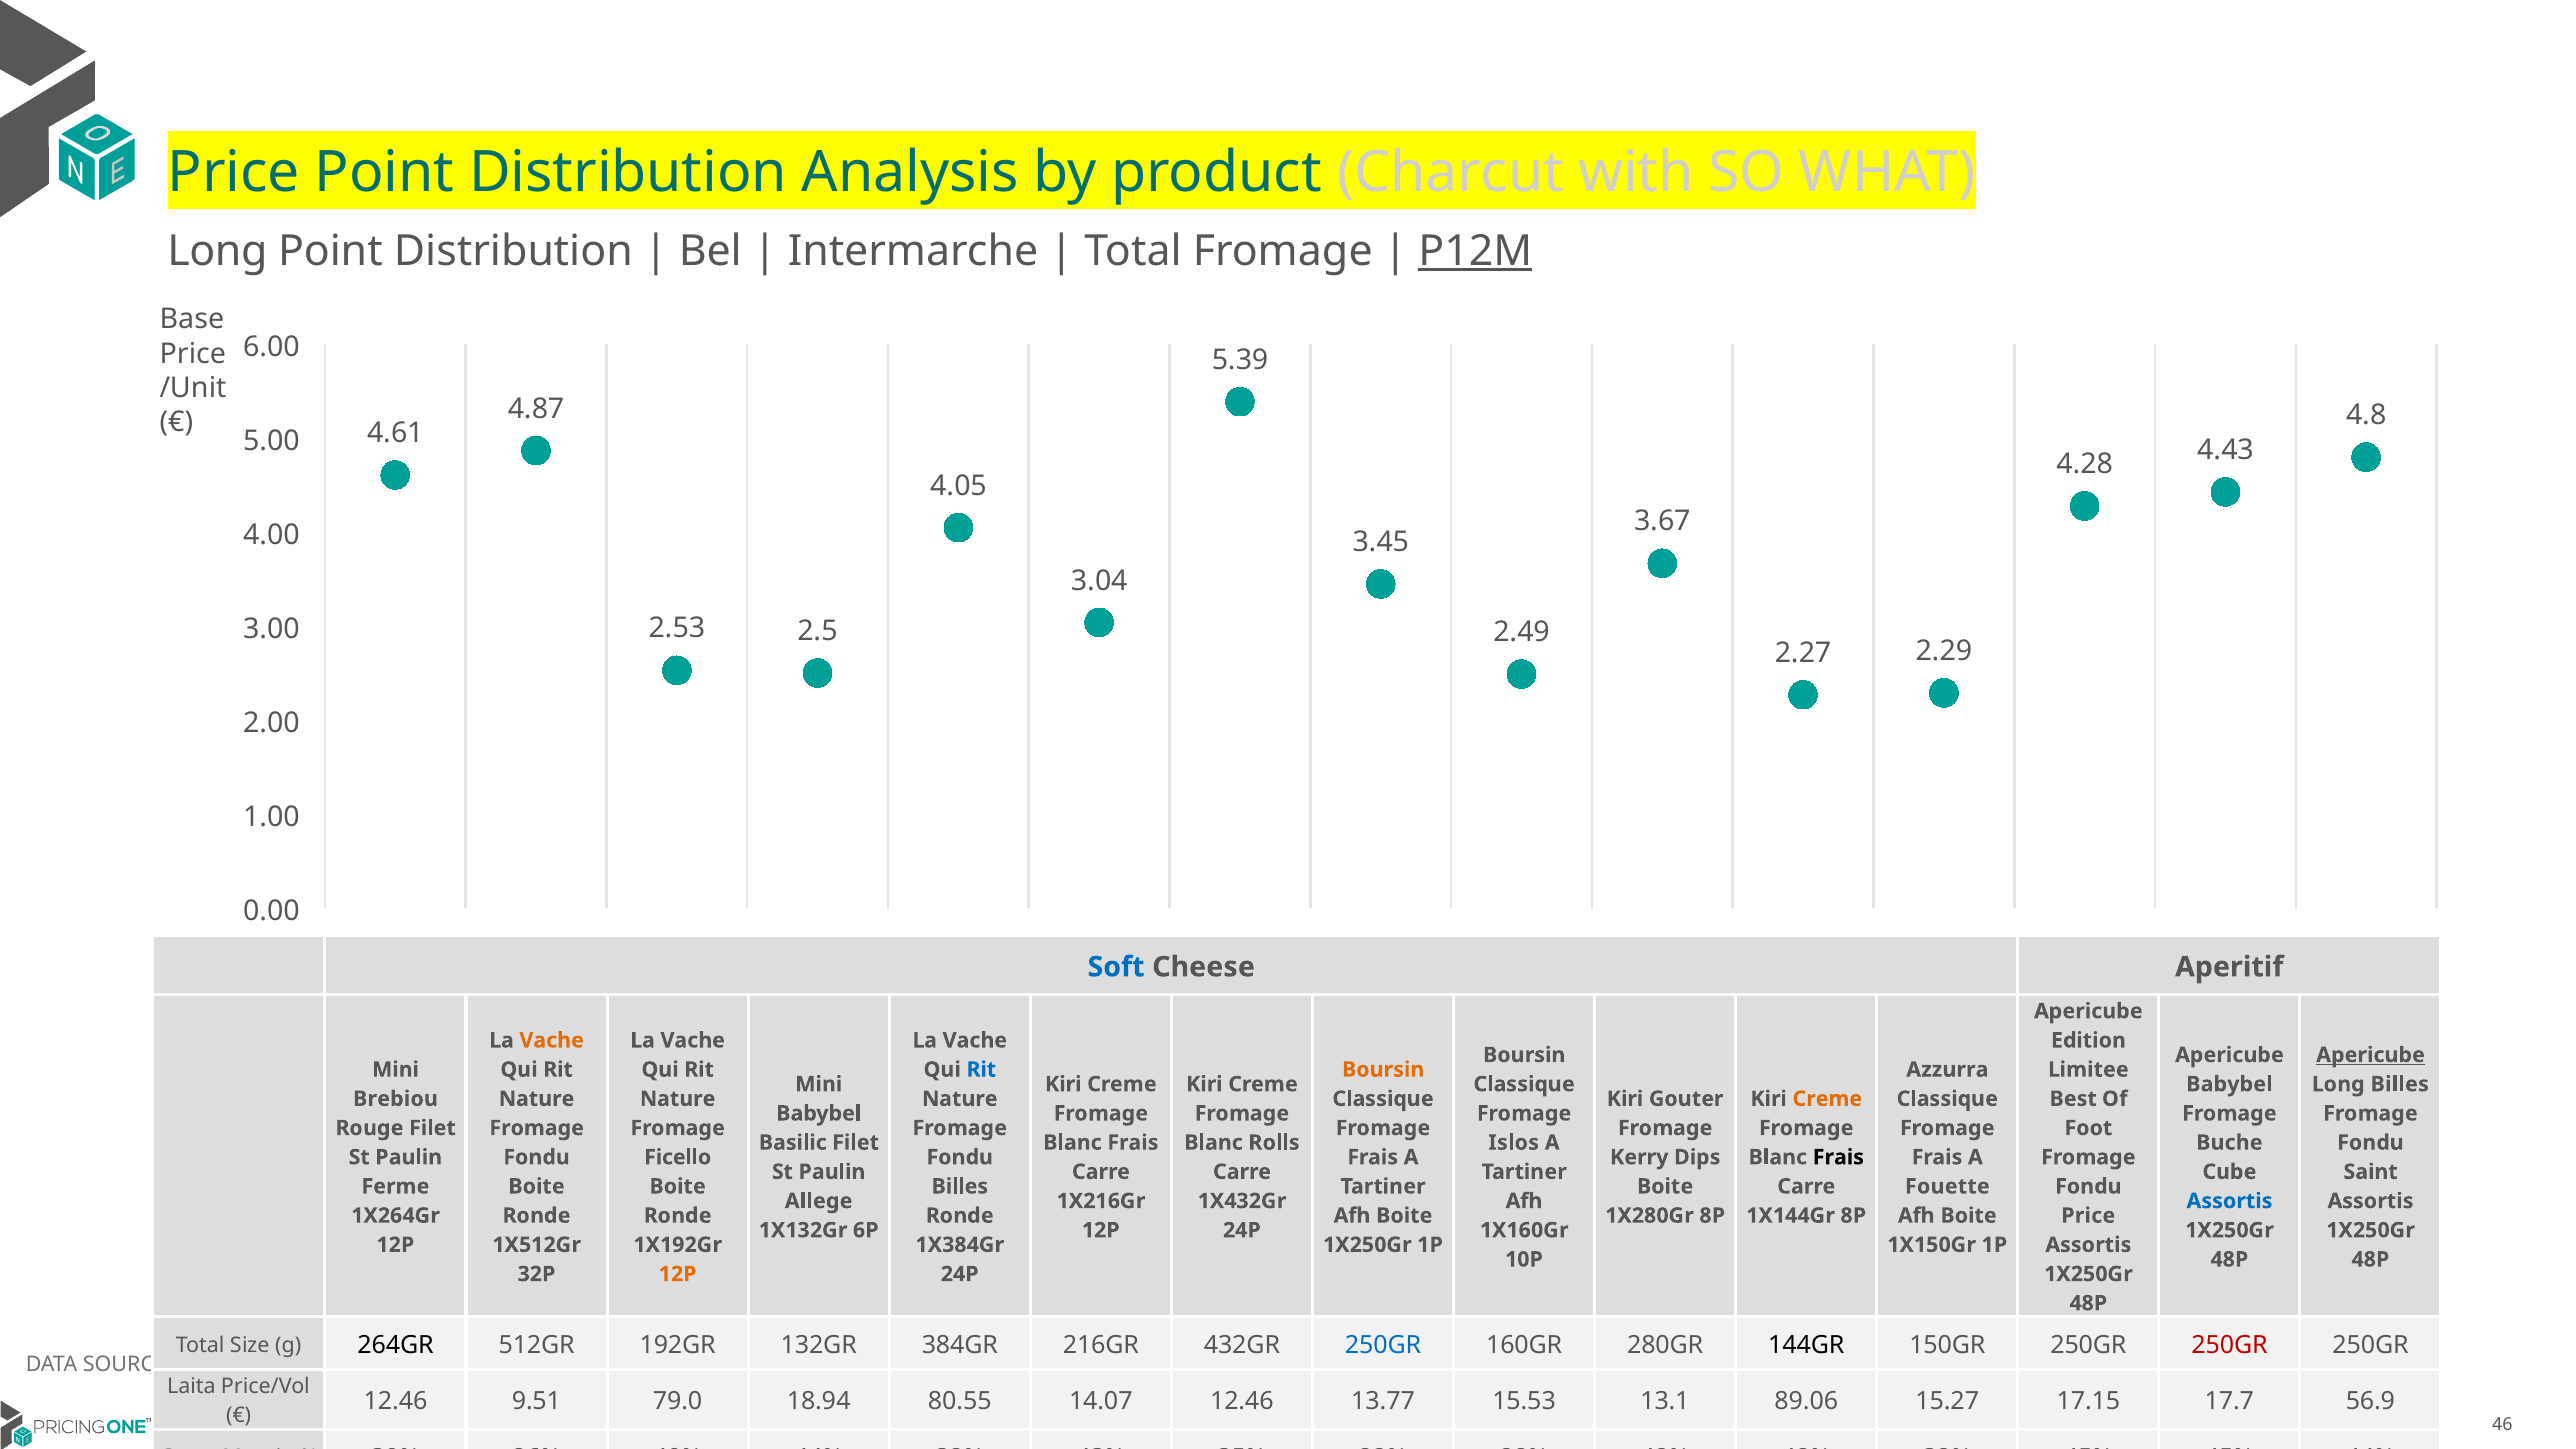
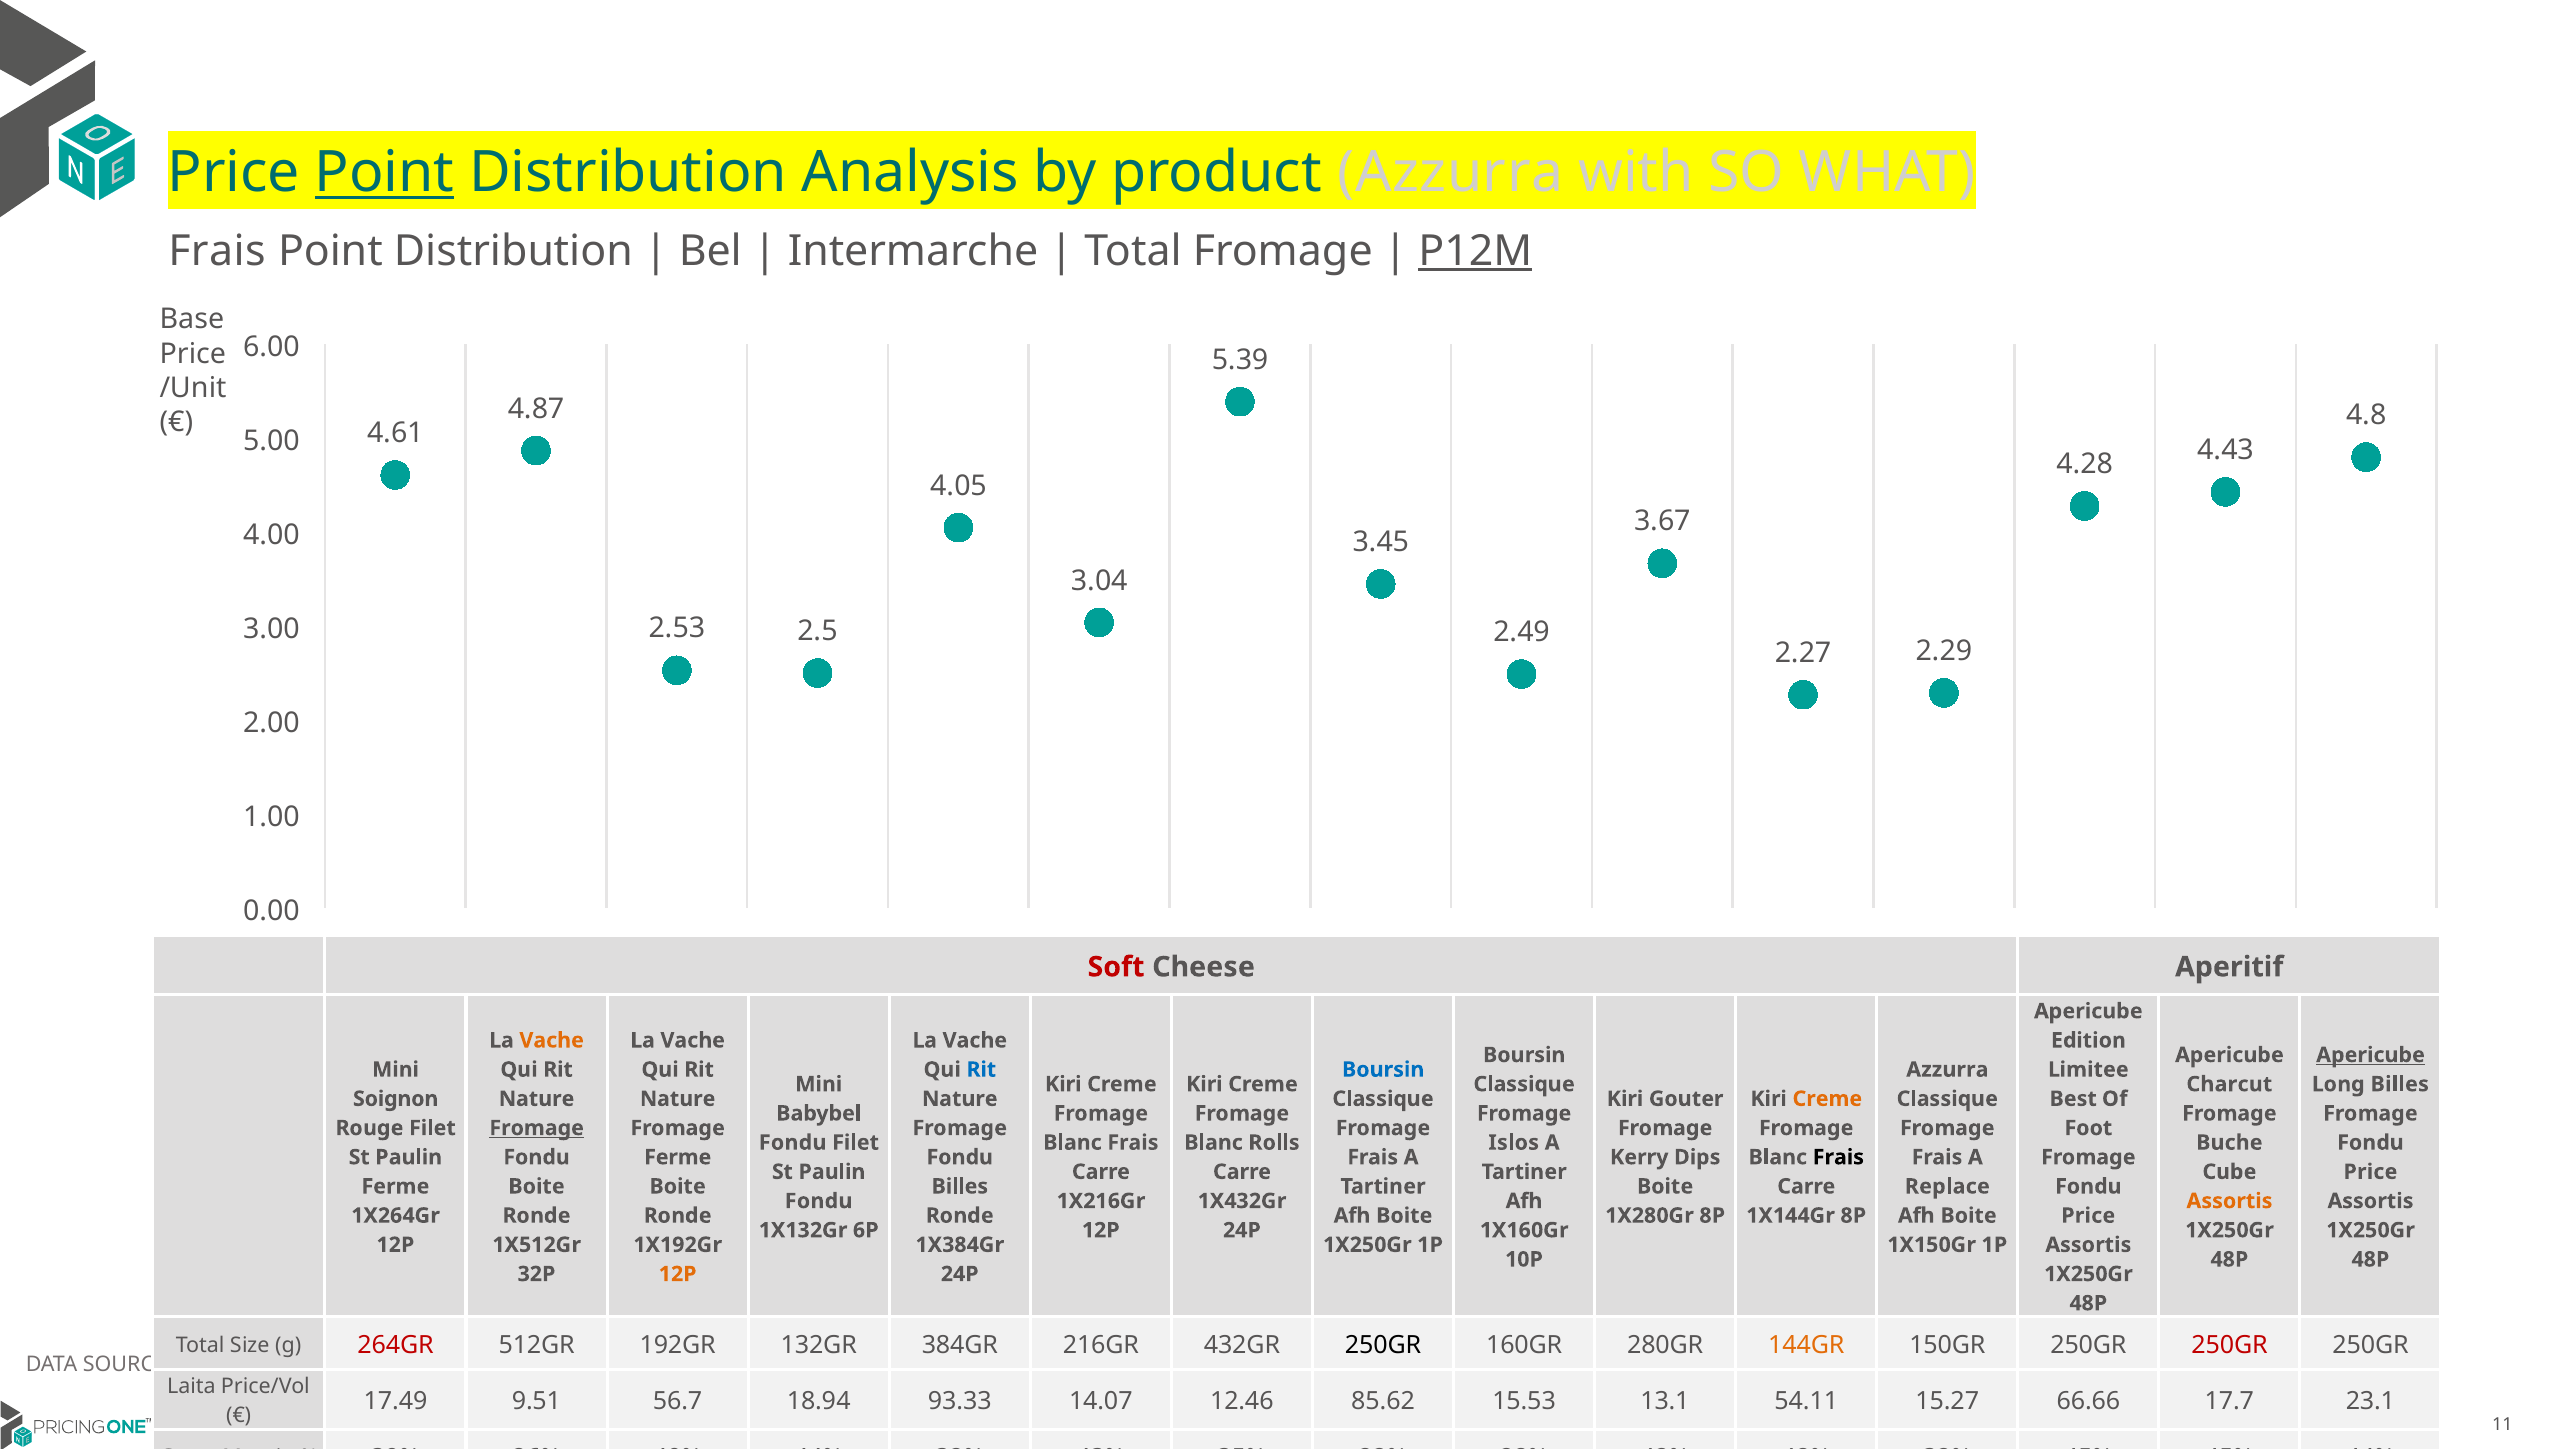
Point underline: none -> present (385, 173)
product Charcut: Charcut -> Azzurra (1450, 173)
Long: Long -> Frais (217, 251)
Soft colour: blue -> red (1116, 967)
Boursin colour: orange -> blue (1383, 1070)
Babybel: Babybel -> Charcut (2229, 1084)
Brebiou: Brebiou -> Soignon (396, 1099)
Fromage underline: none -> present (537, 1128)
Basilic: Basilic -> Fondu (793, 1143)
Ficello: Ficello -> Ferme (678, 1157)
Saint: Saint -> Price (2370, 1172)
Fouette: Fouette -> Replace (1947, 1186)
Allege: Allege -> Fondu (819, 1201)
Assortis colour: blue -> orange (2229, 1201)
264GR colour: black -> red (396, 1345)
250GR colour: blue -> black (1383, 1345)
144GR colour: black -> orange (1806, 1345)
12.46: 12.46 -> 17.49 (396, 1402)
79.0: 79.0 -> 56.7 (678, 1402)
80.55: 80.55 -> 93.33 (960, 1402)
13.77: 13.77 -> 85.62 (1383, 1402)
89.06: 89.06 -> 54.11 (1806, 1402)
17.15: 17.15 -> 66.66 (2088, 1402)
56.9: 56.9 -> 23.1 (2370, 1402)
46: 46 -> 11 (2502, 1425)
